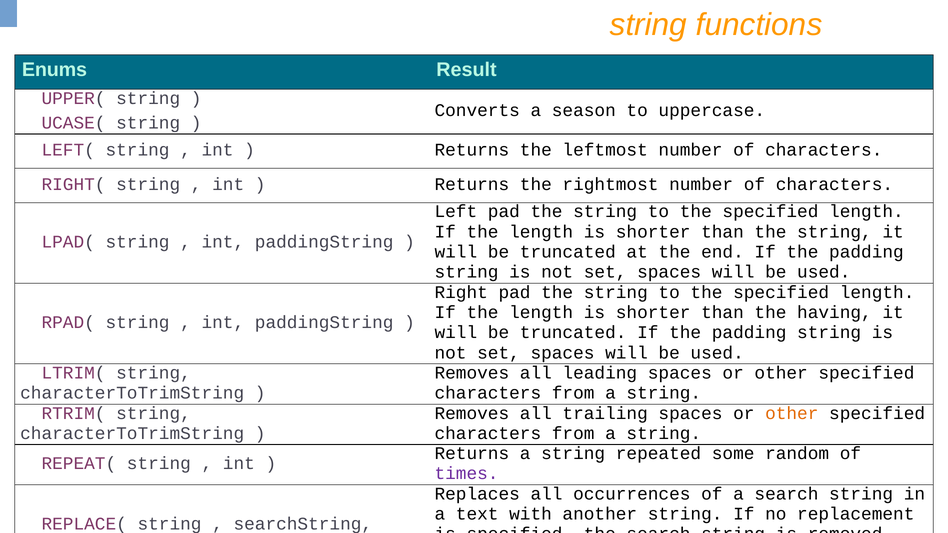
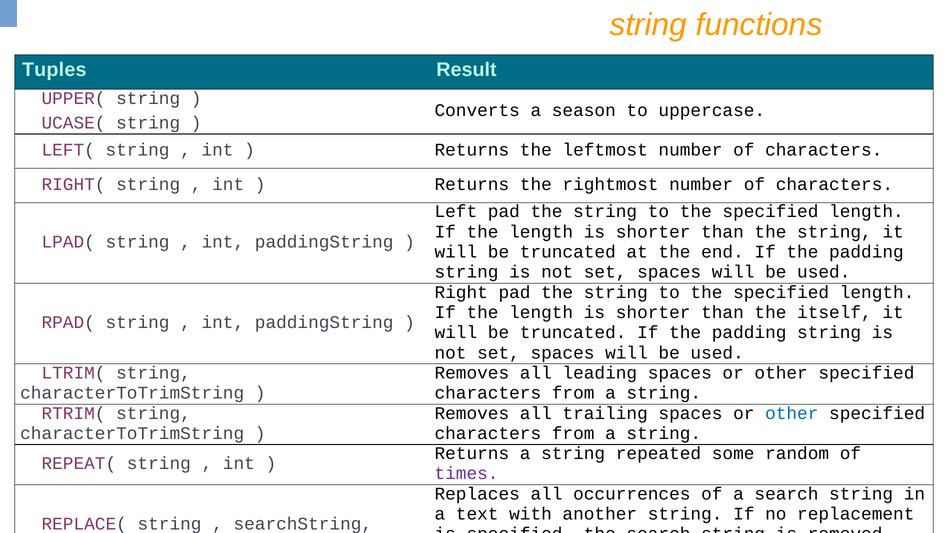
Enums: Enums -> Tuples (54, 70)
having: having -> itself (834, 313)
other colour: orange -> blue (792, 413)
